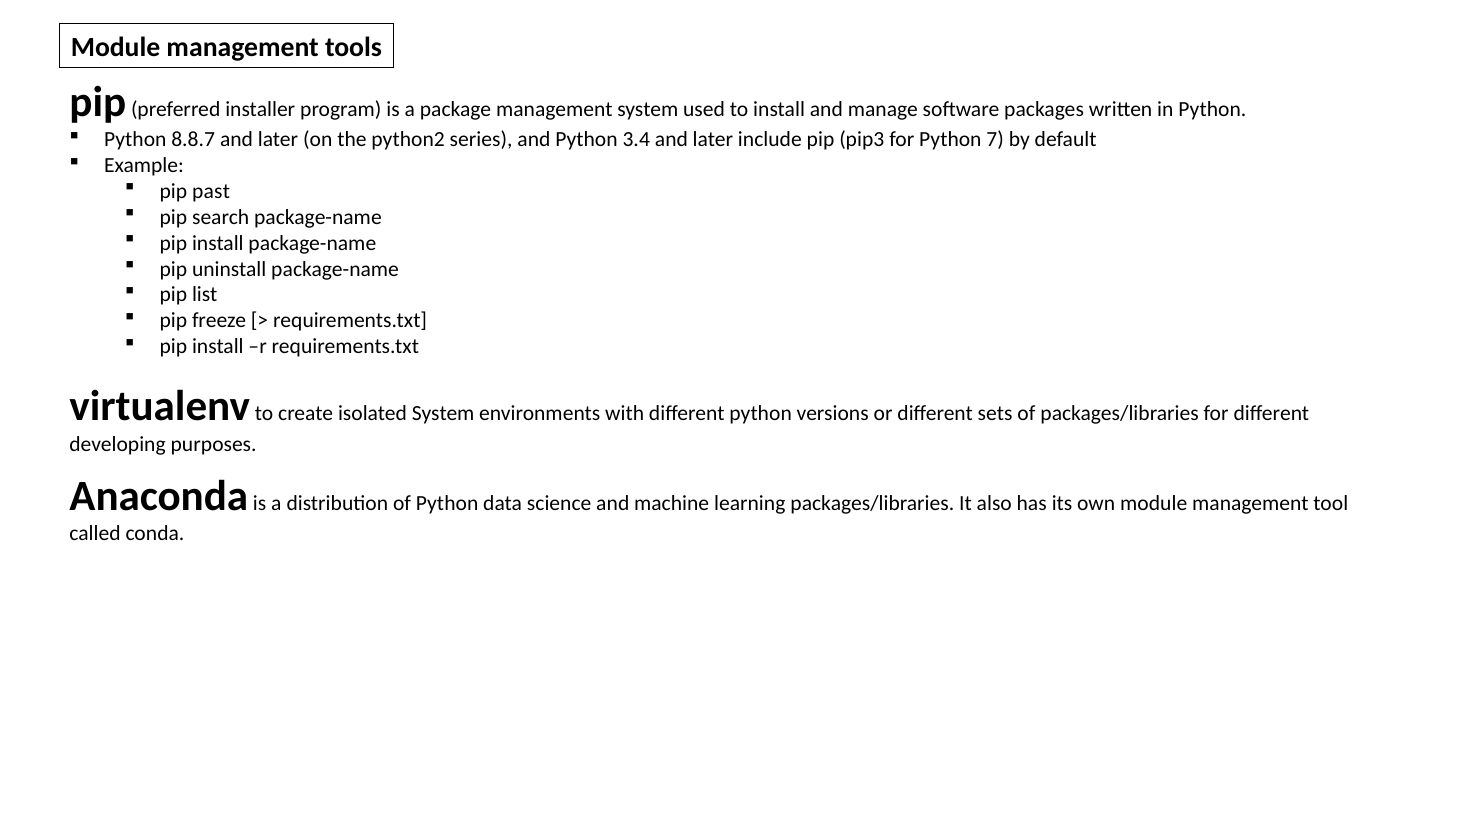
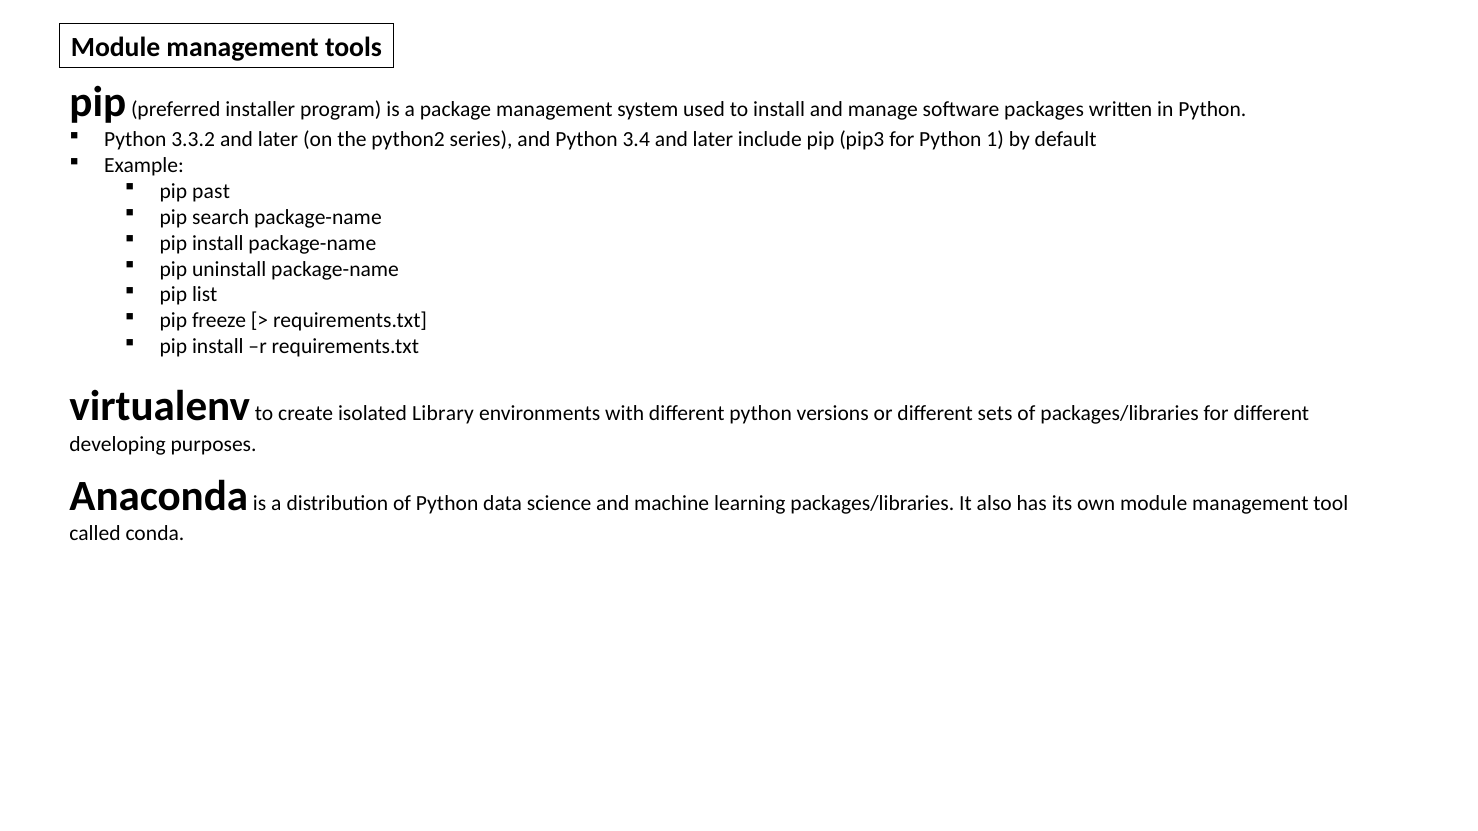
8.8.7: 8.8.7 -> 3.3.2 (193, 140)
7: 7 -> 1 (995, 140)
isolated System: System -> Library (443, 414)
